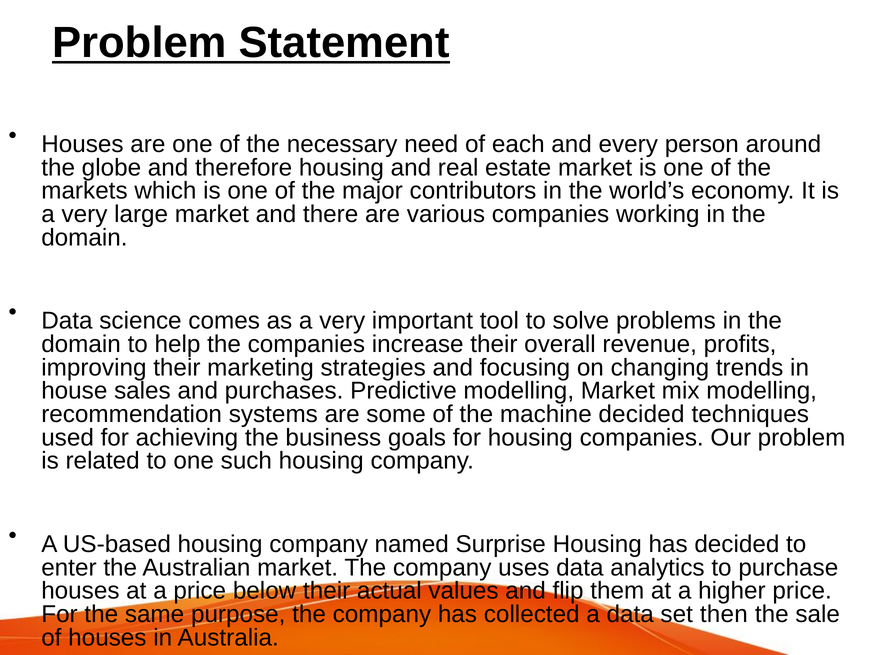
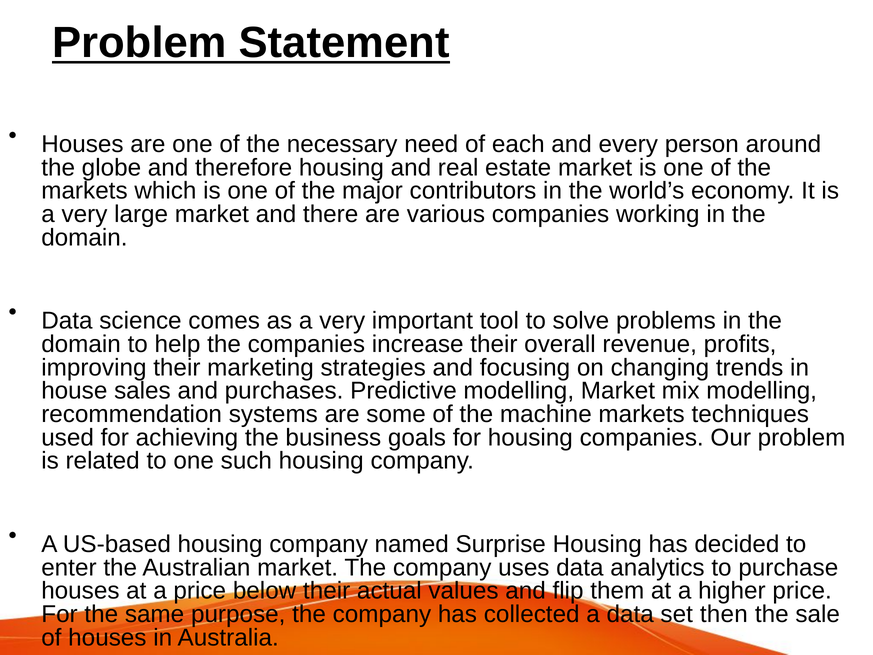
machine decided: decided -> markets (642, 414)
